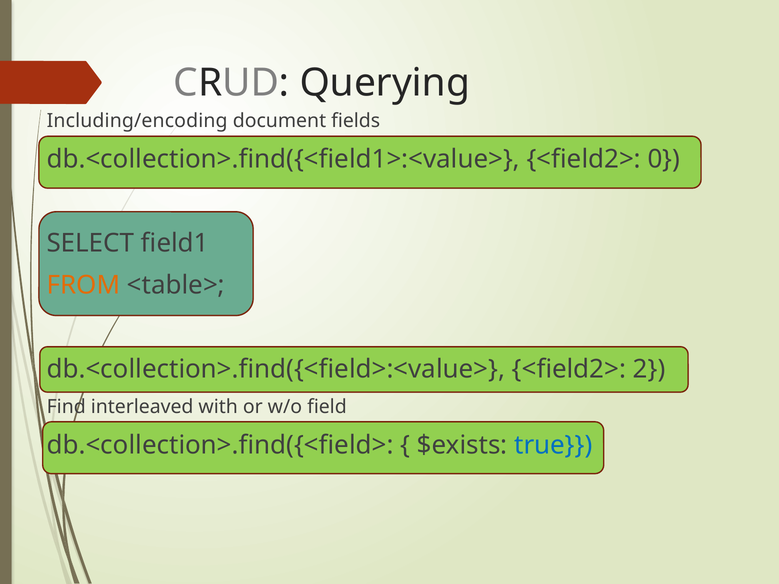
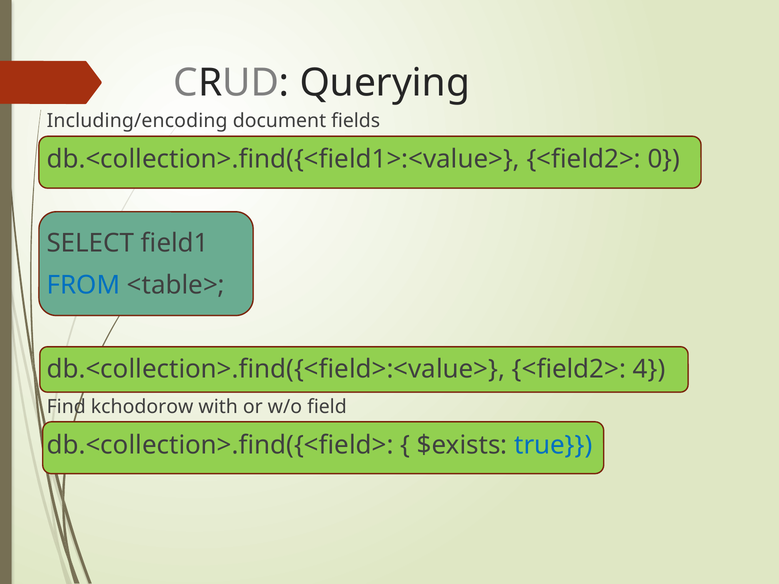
FROM colour: orange -> blue (83, 285)
2: 2 -> 4 (649, 369)
interleaved: interleaved -> kchodorow (142, 407)
